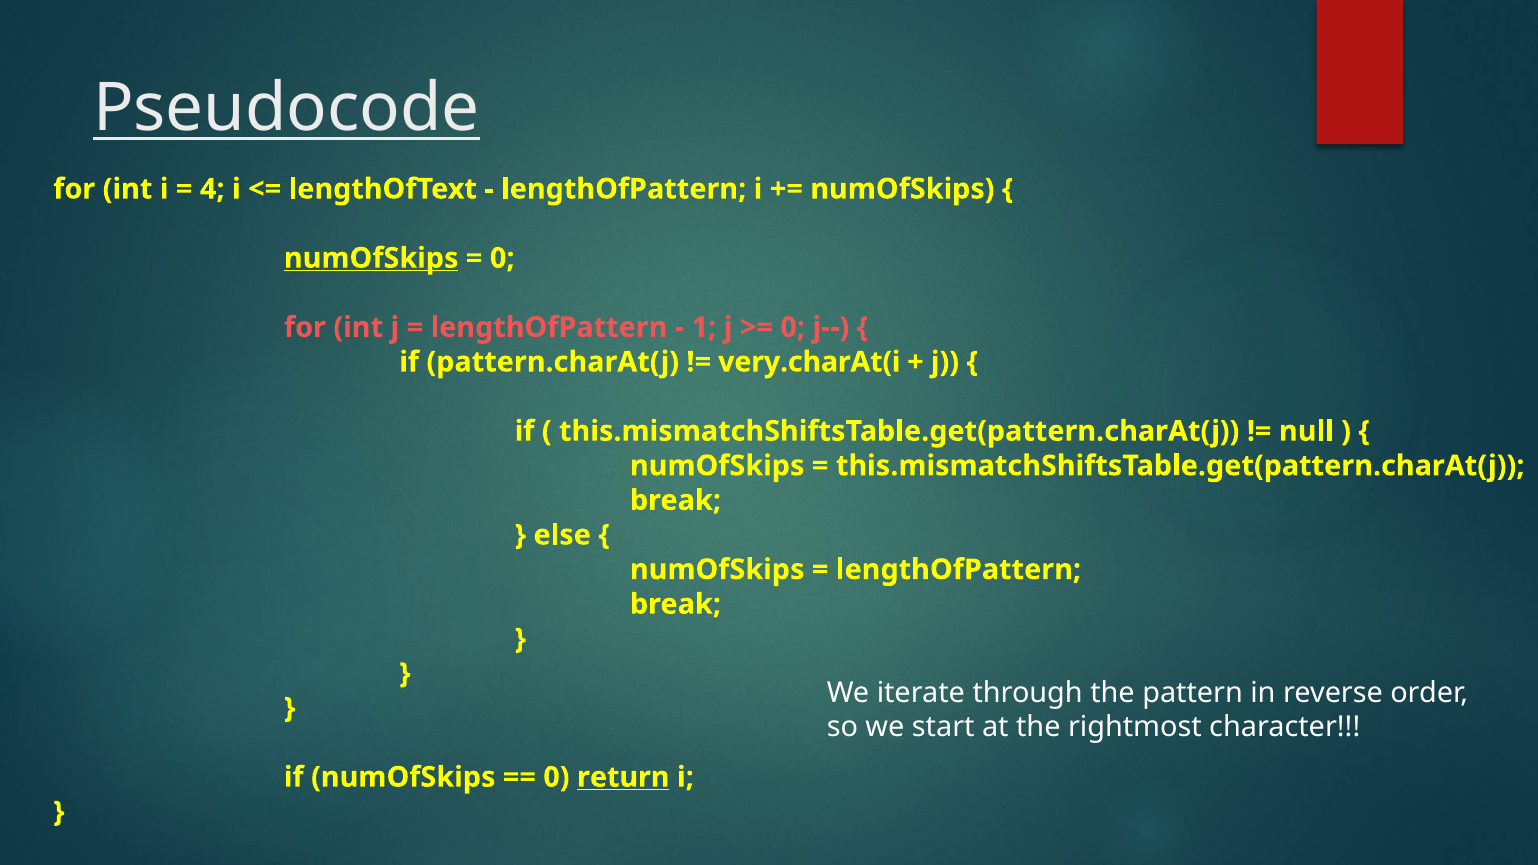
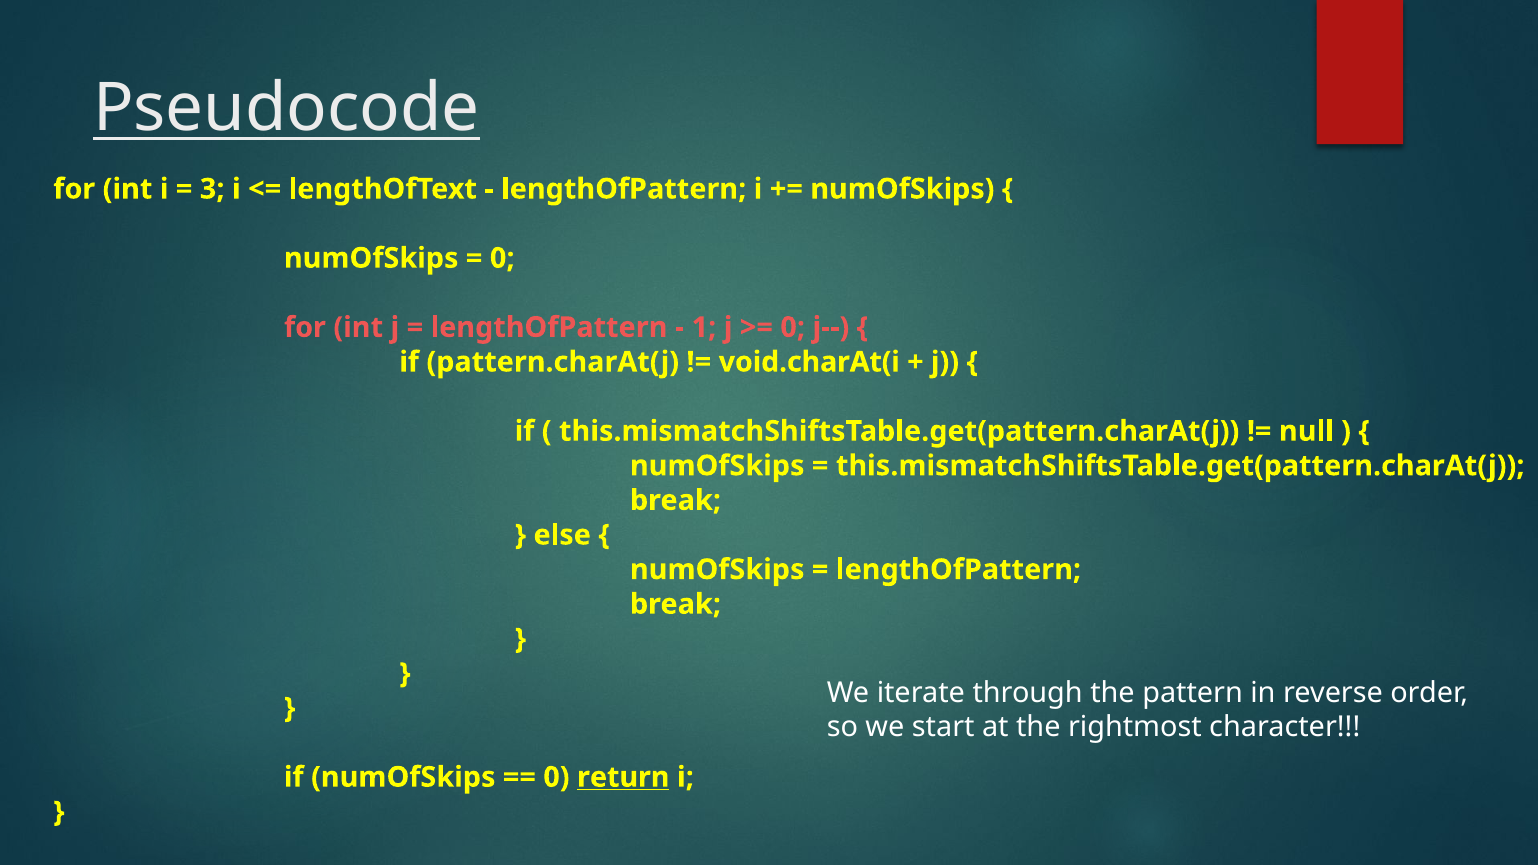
4: 4 -> 3 (212, 189)
numOfSkips underline: present -> none (371, 258)
very.charAt(i: very.charAt(i -> void.charAt(i (809, 362)
